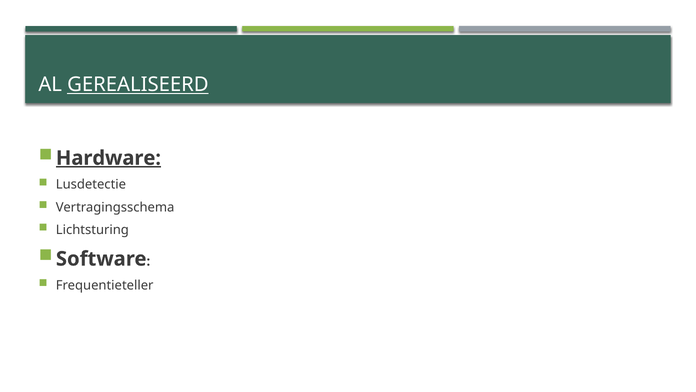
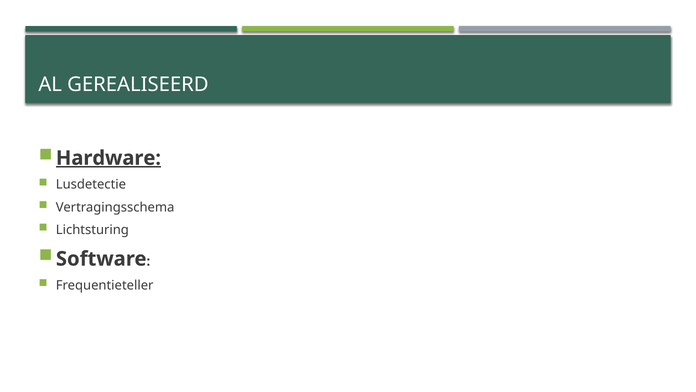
GEREALISEERD underline: present -> none (138, 85)
